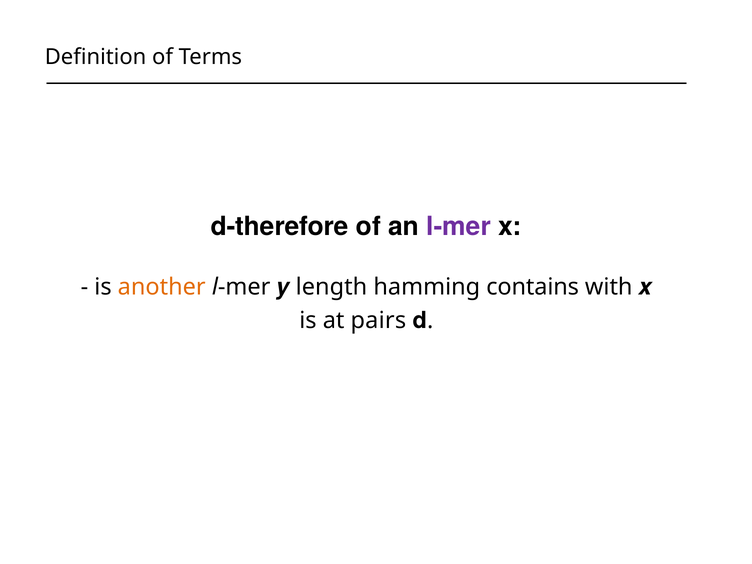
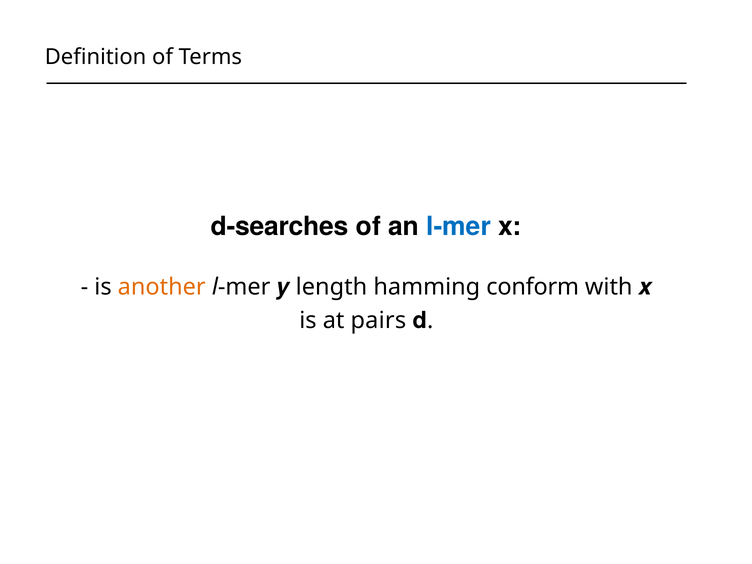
d-therefore: d-therefore -> d-searches (280, 227)
l-mer colour: purple -> blue (459, 227)
contains: contains -> conform (533, 287)
